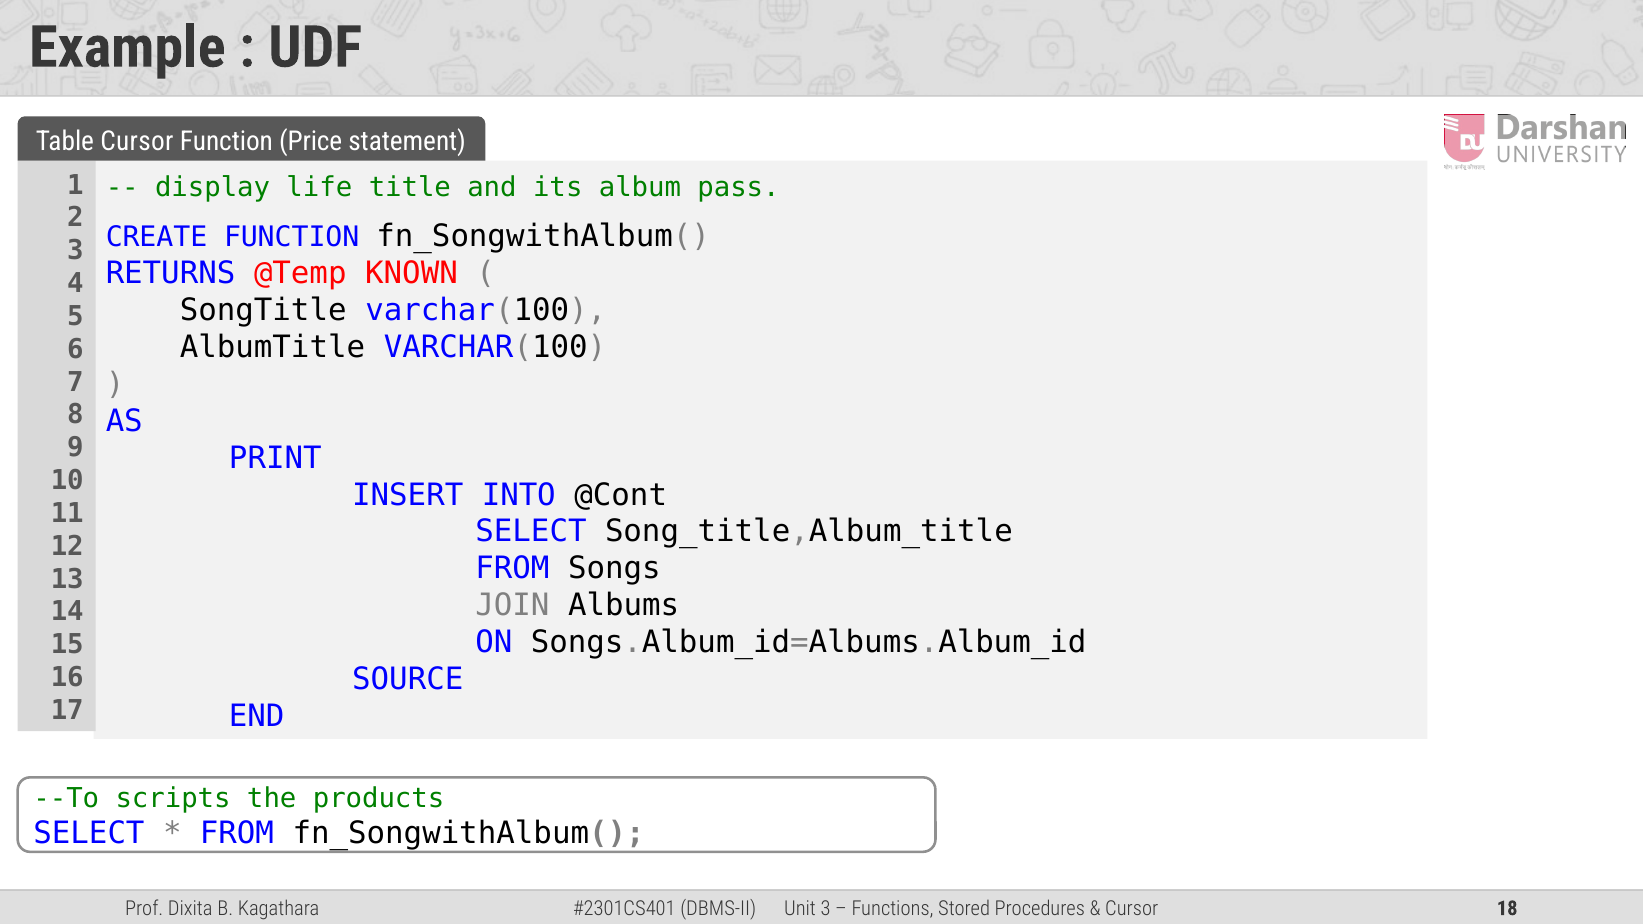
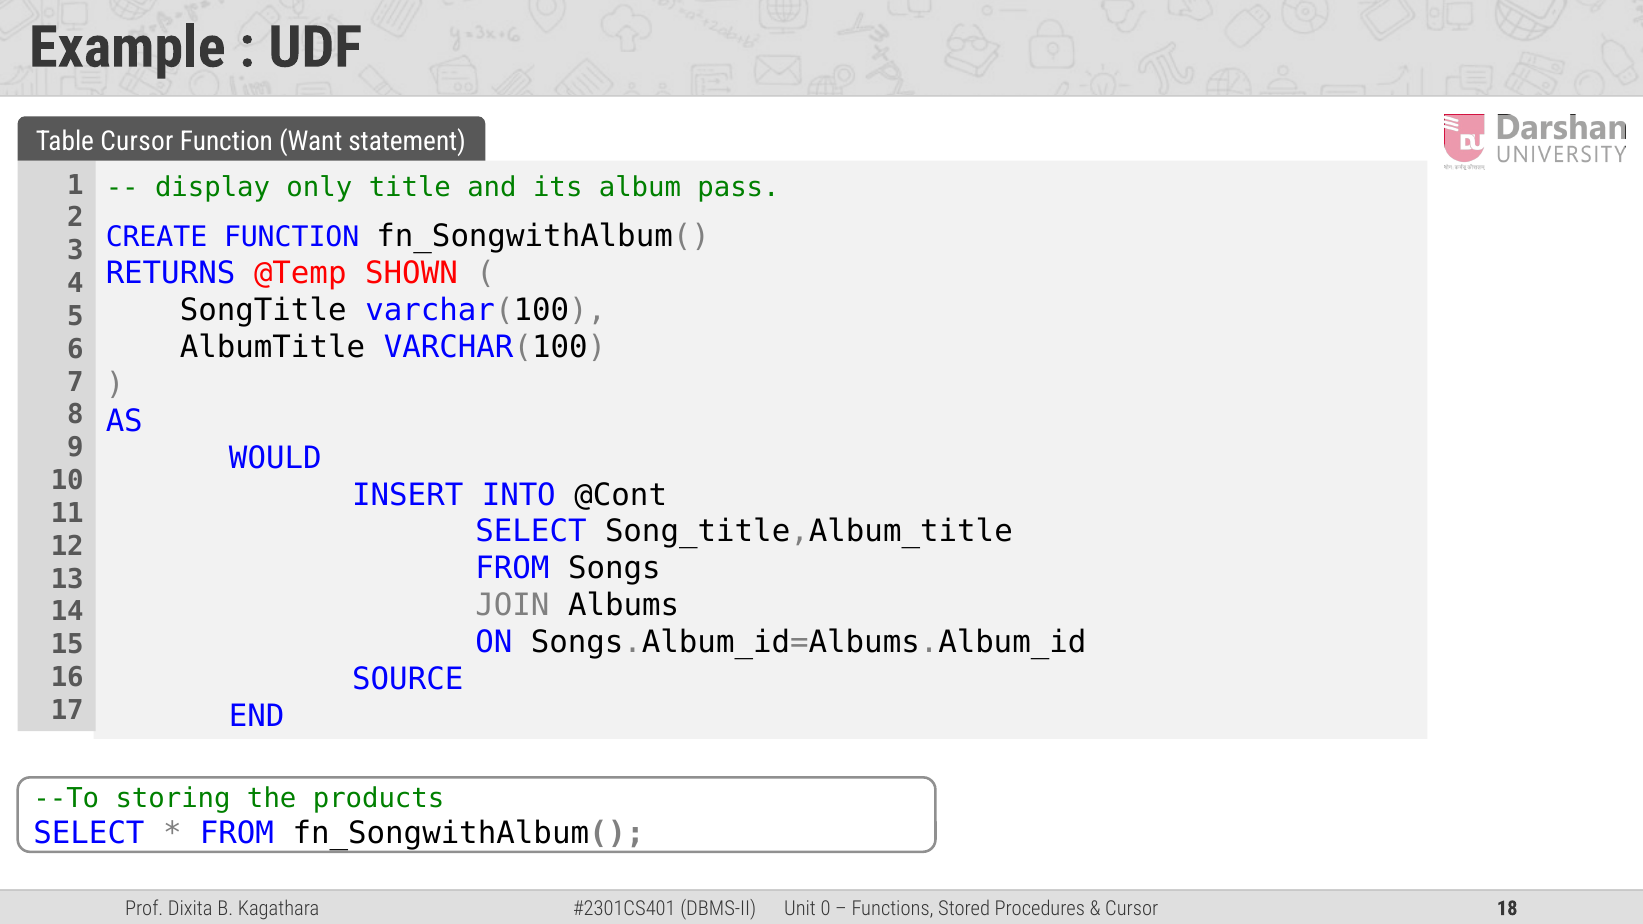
Price: Price -> Want (311, 141)
life: life -> only (319, 187)
KNOWN: KNOWN -> SHOWN (411, 273)
PRINT: PRINT -> WOULD (275, 458)
scripts: scripts -> storing (173, 798)
3: 3 -> 0 (826, 909)
